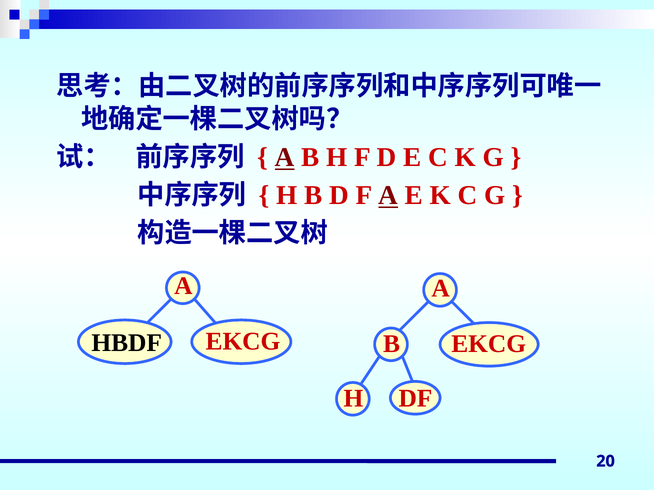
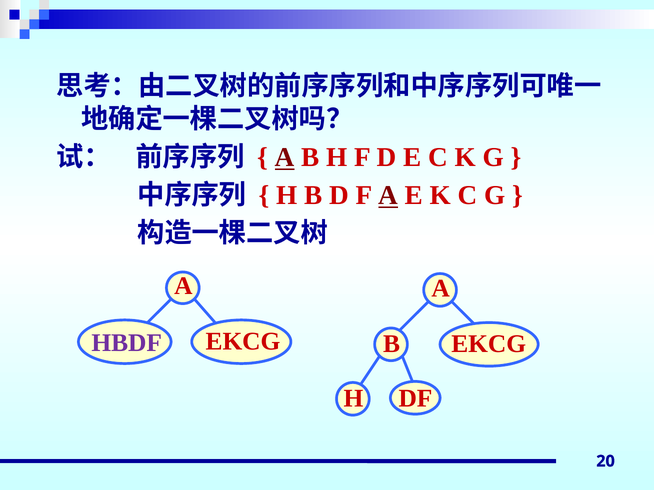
HBDF colour: black -> purple (127, 343)
